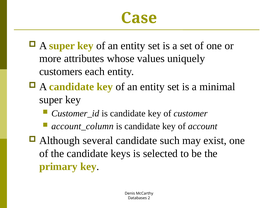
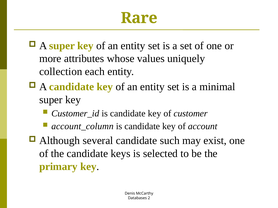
Case: Case -> Rare (139, 18)
customers: customers -> collection (61, 72)
